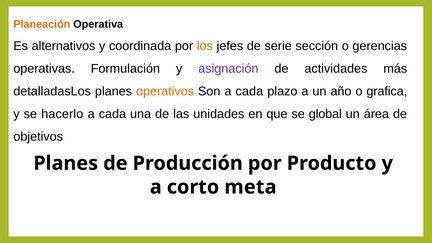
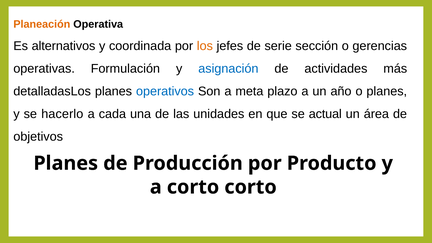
asignación colour: purple -> blue (228, 69)
operativos colour: orange -> blue (165, 91)
Son a cada: cada -> meta (249, 91)
o grafica: grafica -> planes (387, 91)
global: global -> actual (325, 114)
corto meta: meta -> corto (251, 187)
